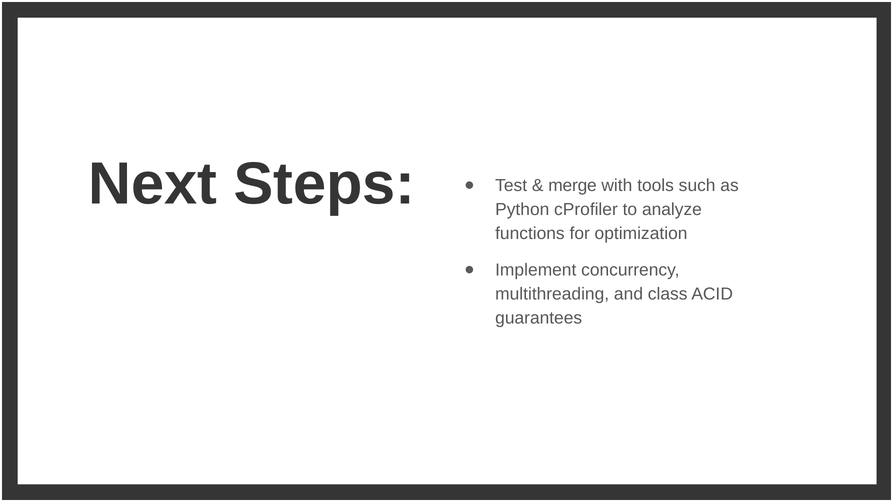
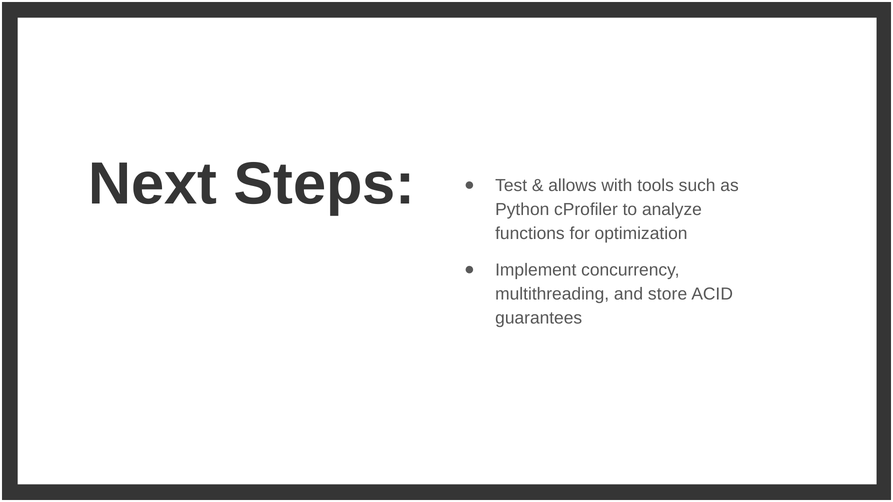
merge: merge -> allows (572, 186)
class: class -> store (668, 294)
